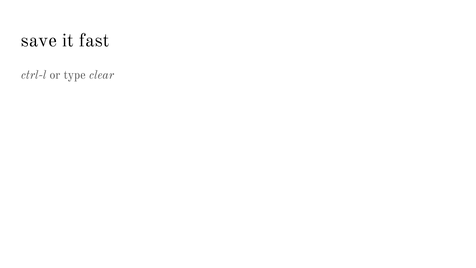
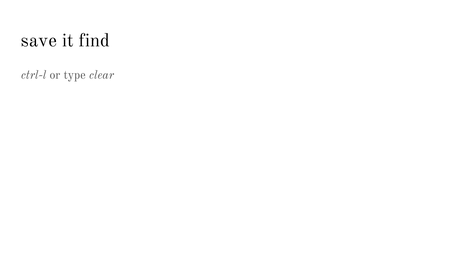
fast: fast -> find (94, 40)
